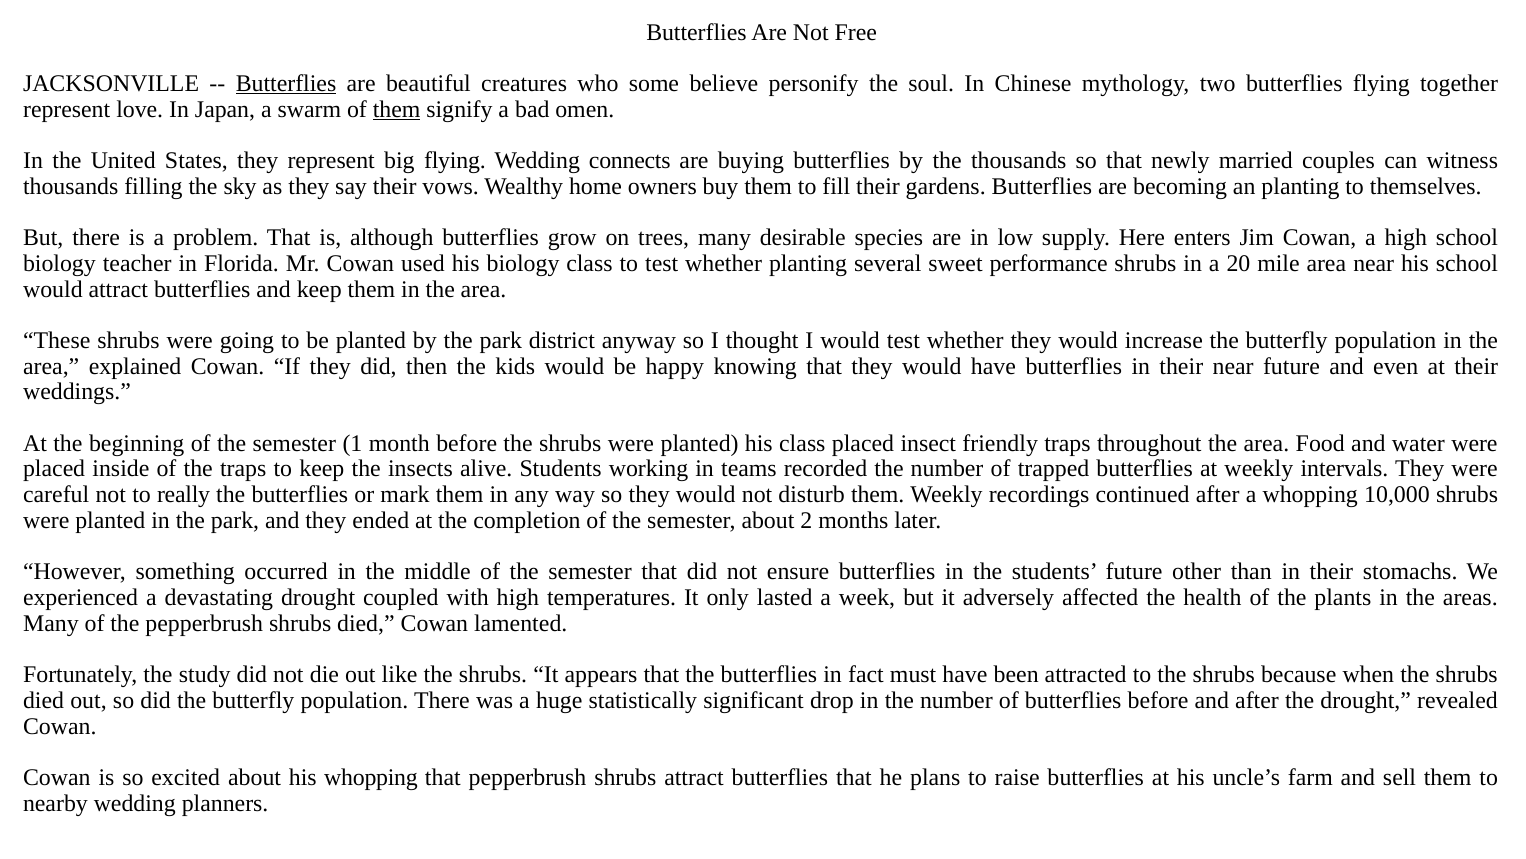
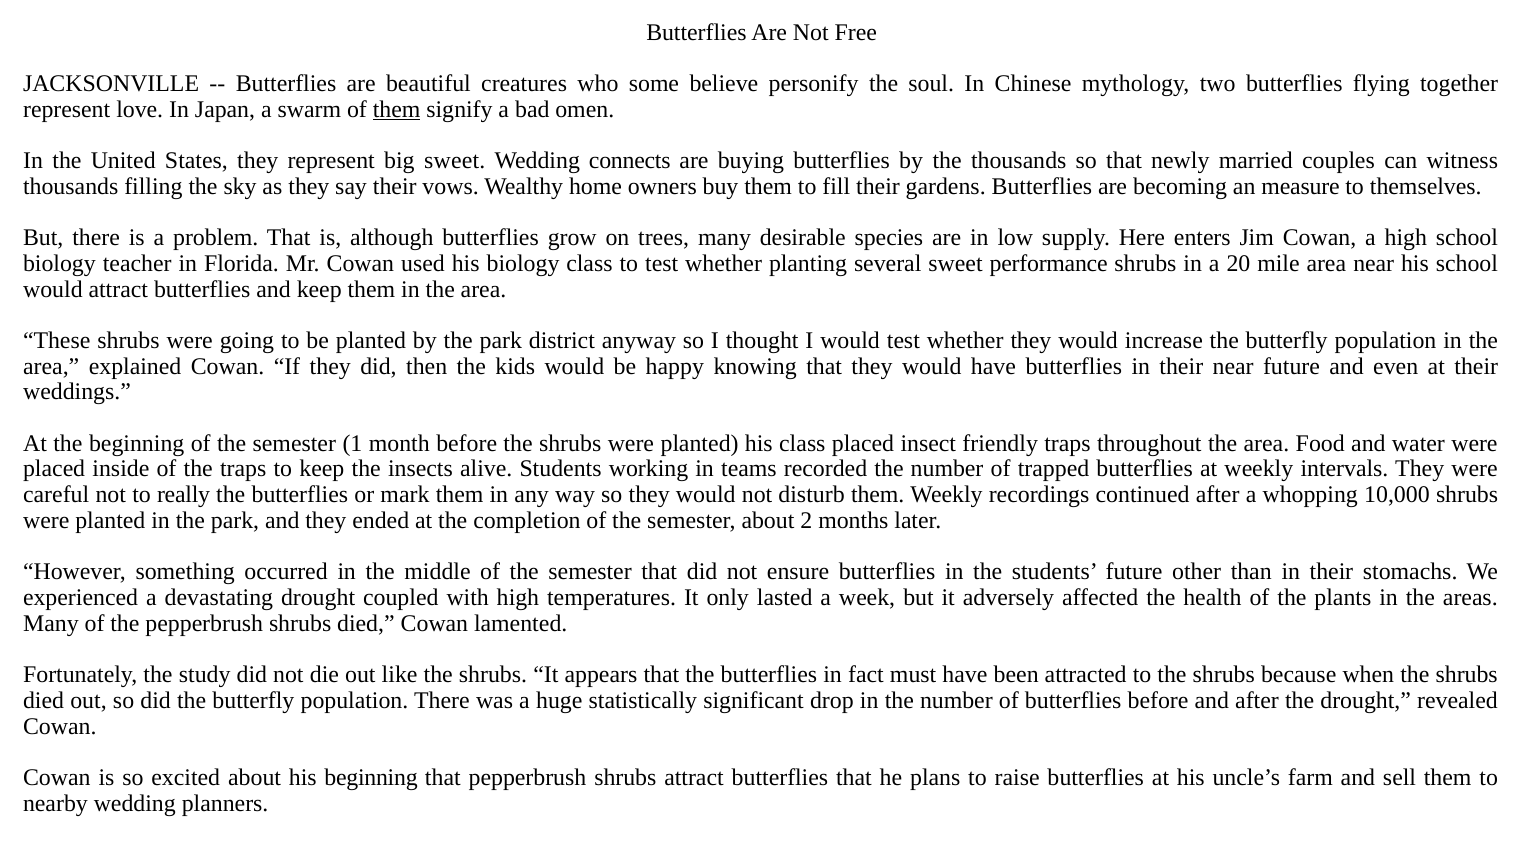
Butterflies underline: present -> none (286, 83)
big flying: flying -> sweet (455, 160)
an planting: planting -> measure (1301, 186)
his whopping: whopping -> beginning (371, 777)
